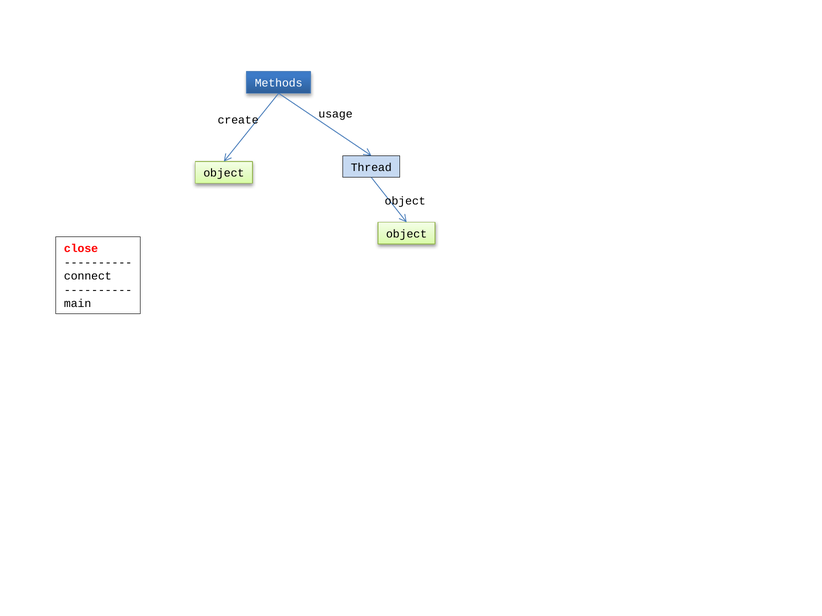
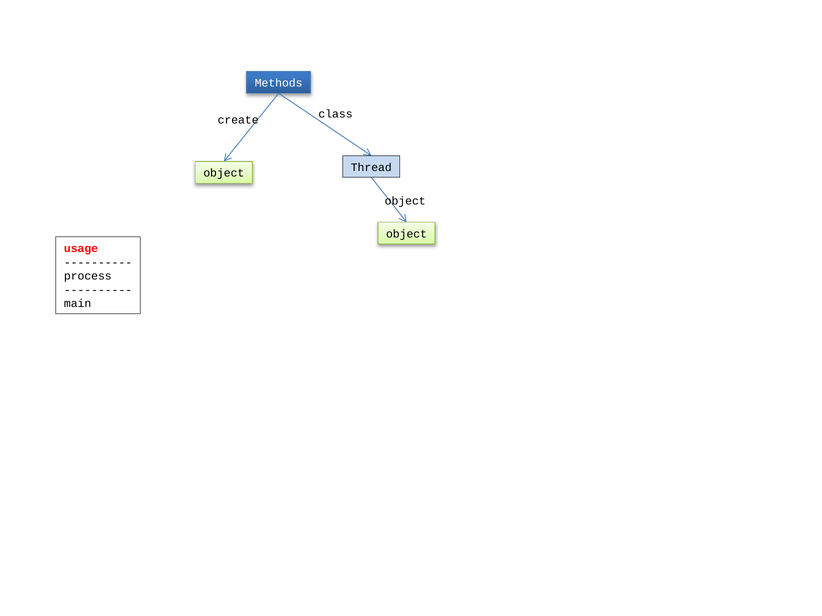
usage: usage -> class (336, 114)
close: close -> usage (81, 249)
connect: connect -> process (88, 276)
